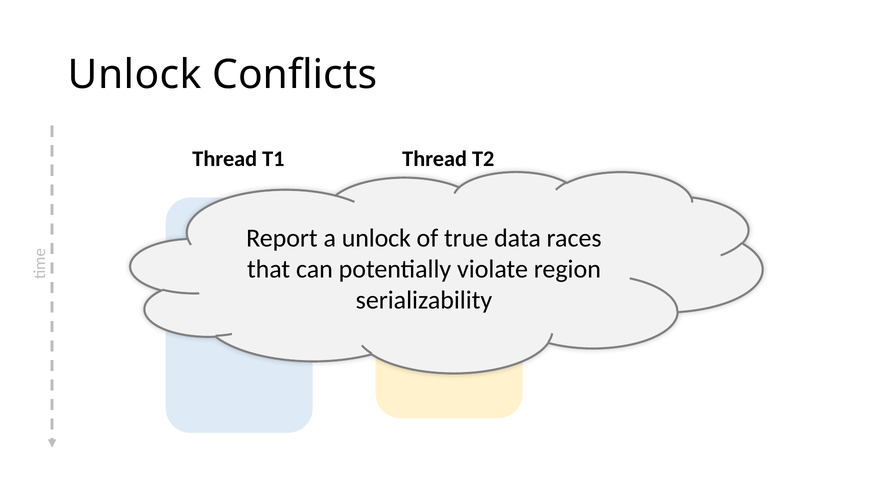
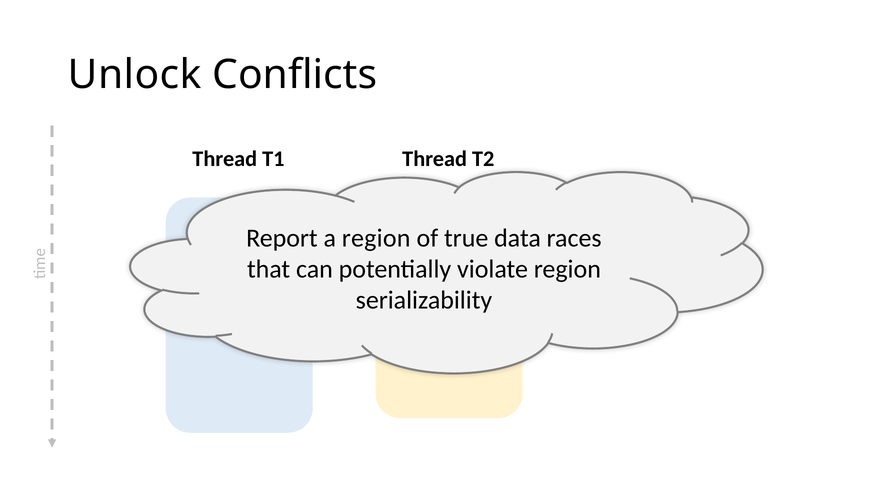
a unlock: unlock -> region (376, 238)
